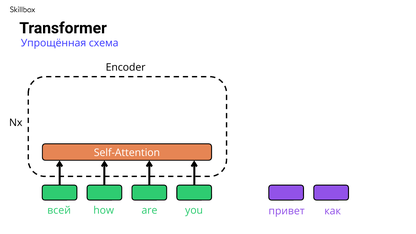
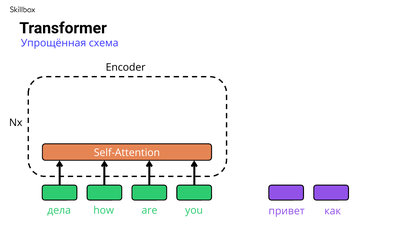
всей: всей -> дела (59, 210)
